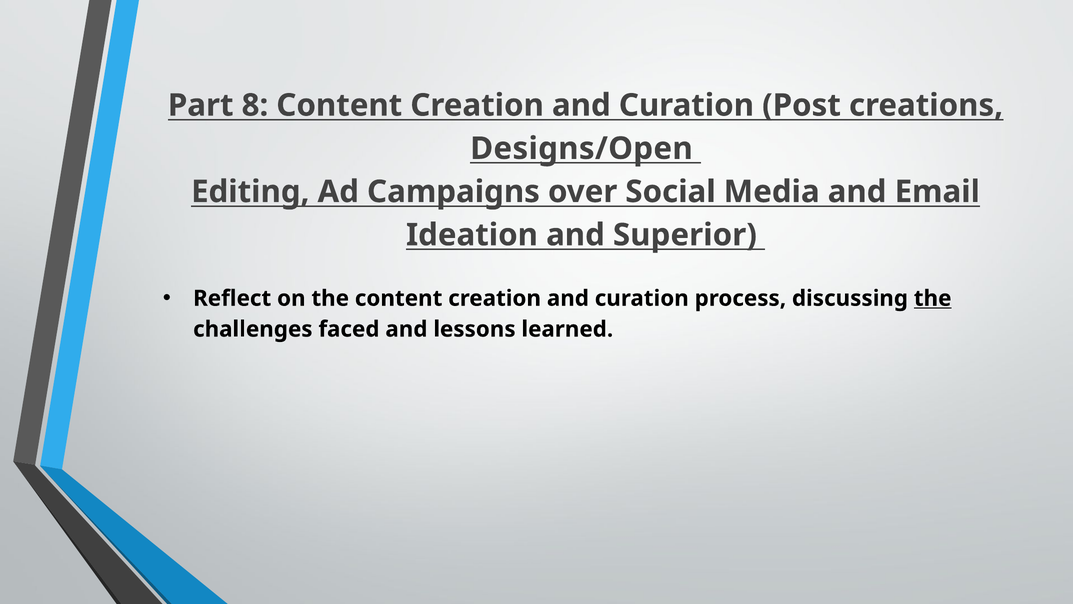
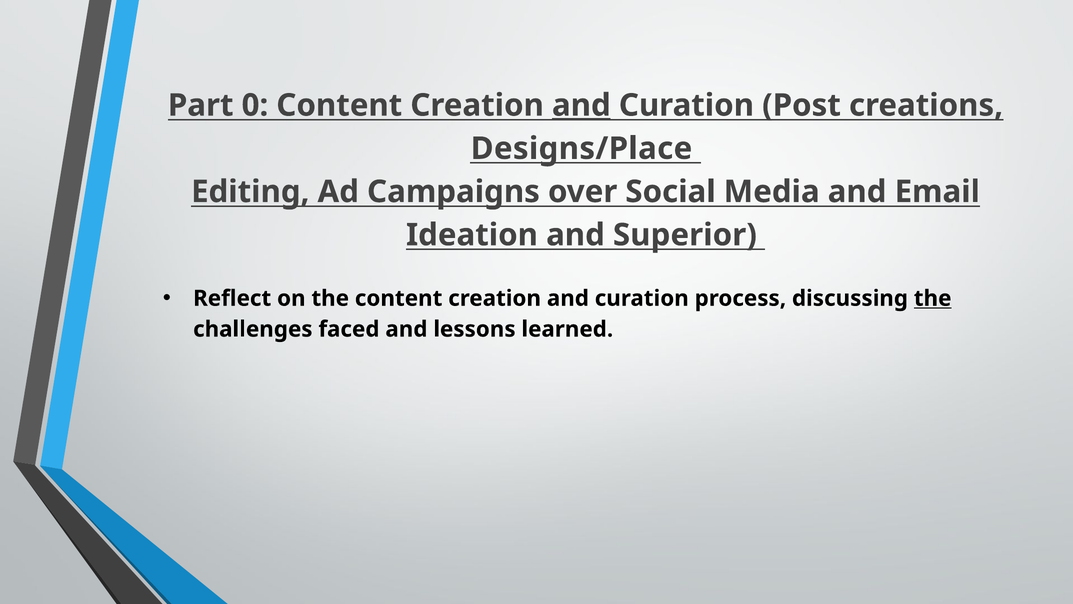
8: 8 -> 0 (255, 105)
and underline: none -> present (581, 105)
Designs/Open: Designs/Open -> Designs/Place (581, 148)
